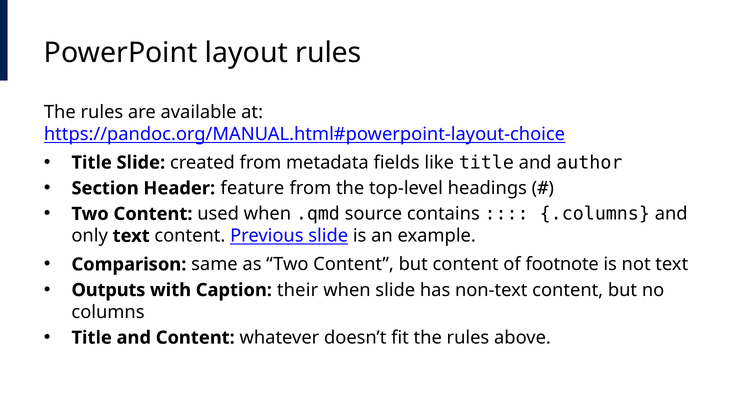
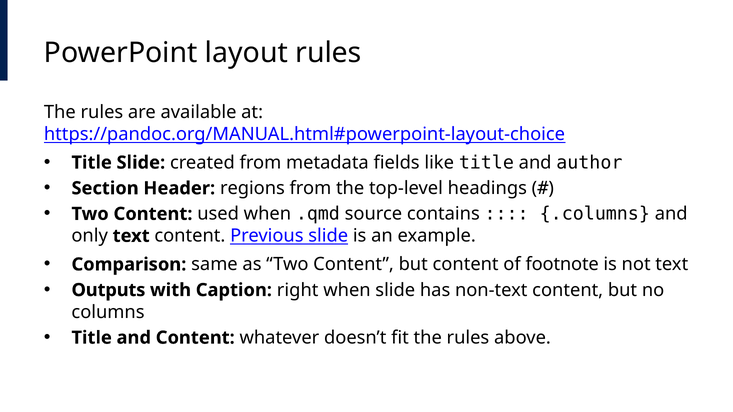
feature: feature -> regions (252, 188)
their: their -> right (298, 290)
